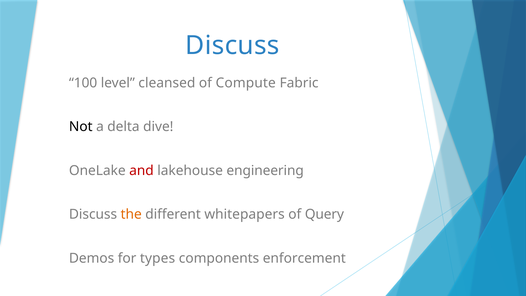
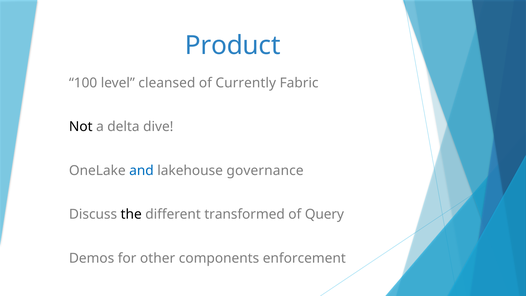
Discuss: Discuss -> Product (233, 46)
Compute: Compute -> Currently (246, 83)
and colour: red -> blue (141, 170)
engineering: engineering -> governance (265, 170)
the colour: orange -> black (131, 214)
whitepapers: whitepapers -> transformed (245, 214)
types: types -> other (158, 258)
